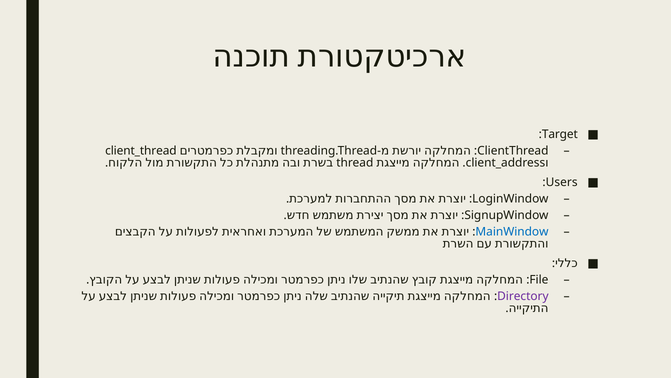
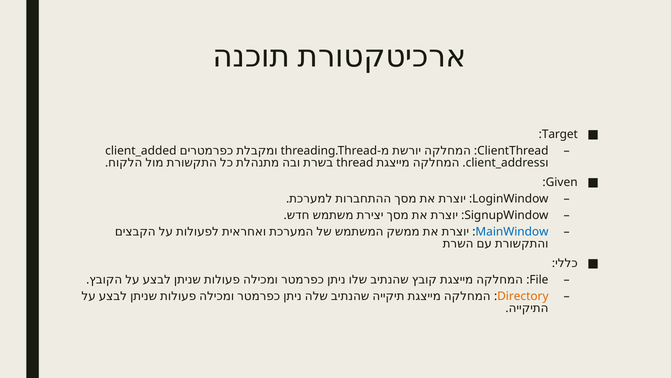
client_thread: client_thread -> client_added (141, 150)
Users: Users -> Given (562, 182)
Directory colour: purple -> orange (523, 296)
